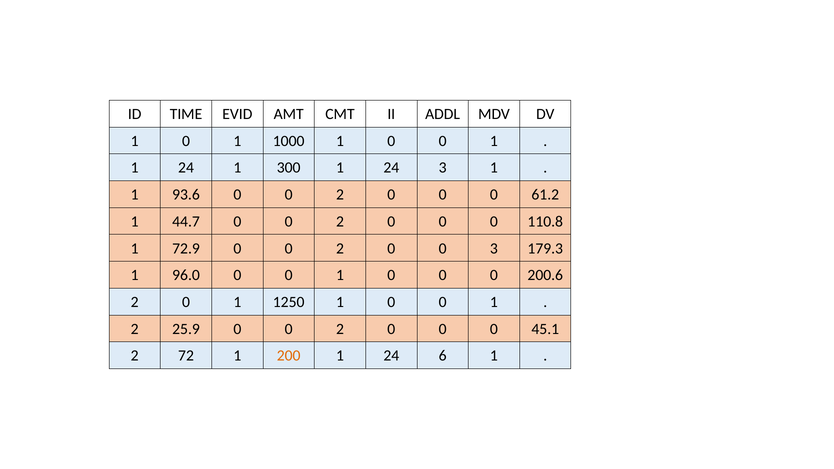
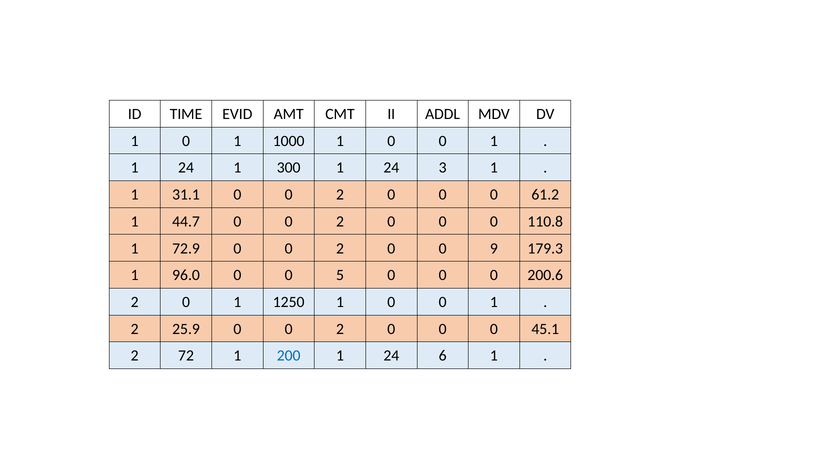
93.6: 93.6 -> 31.1 (186, 195)
0 3: 3 -> 9 (494, 248)
96.0 0 0 1: 1 -> 5 (340, 275)
200 colour: orange -> blue (289, 356)
